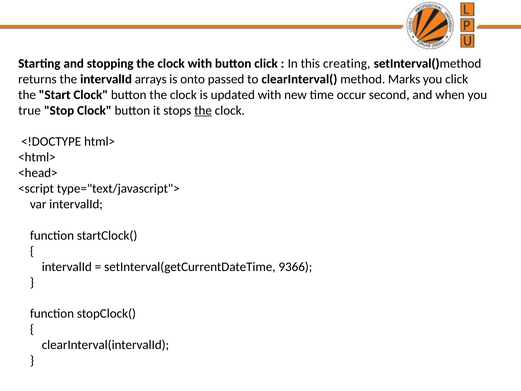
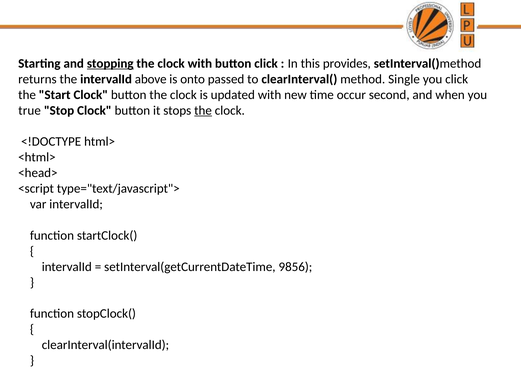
stopping underline: none -> present (110, 63)
creating: creating -> provides (347, 63)
arrays: arrays -> above (151, 79)
Marks: Marks -> Single (404, 79)
9366: 9366 -> 9856 (295, 267)
